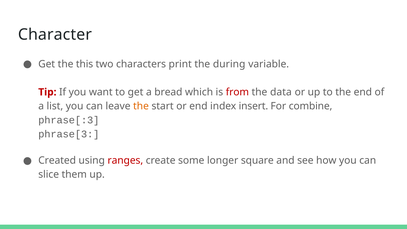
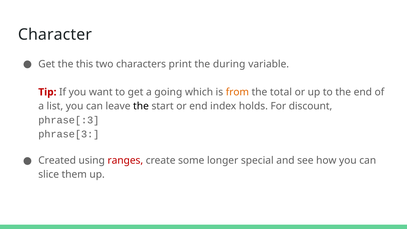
bread: bread -> going (168, 92)
from colour: red -> orange (237, 92)
data: data -> total (281, 92)
the colour: orange -> black (141, 106)
insert: insert -> holds (253, 106)
combine: combine -> discount (311, 106)
square: square -> special (257, 160)
